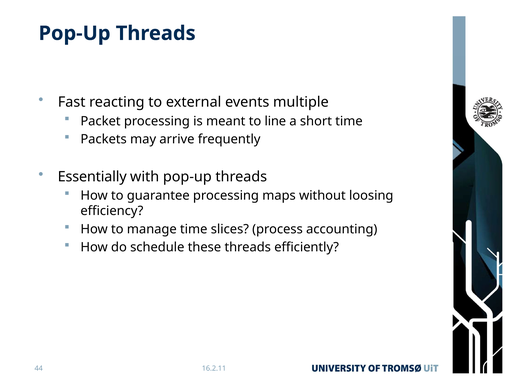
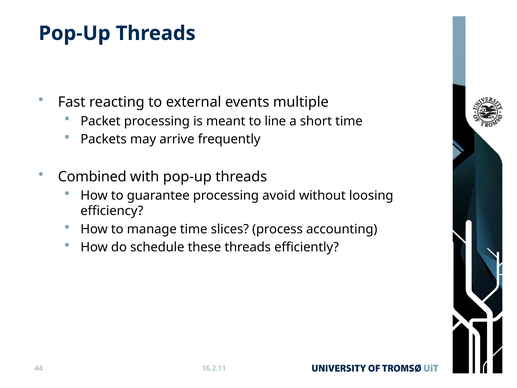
Essentially: Essentially -> Combined (92, 177)
maps: maps -> avoid (279, 195)
